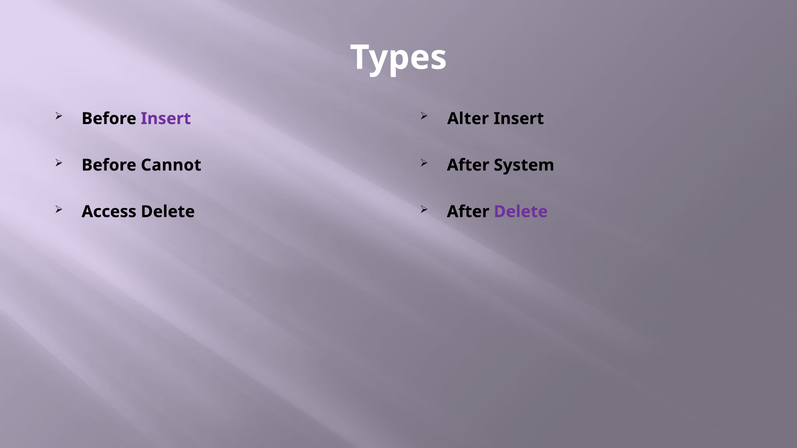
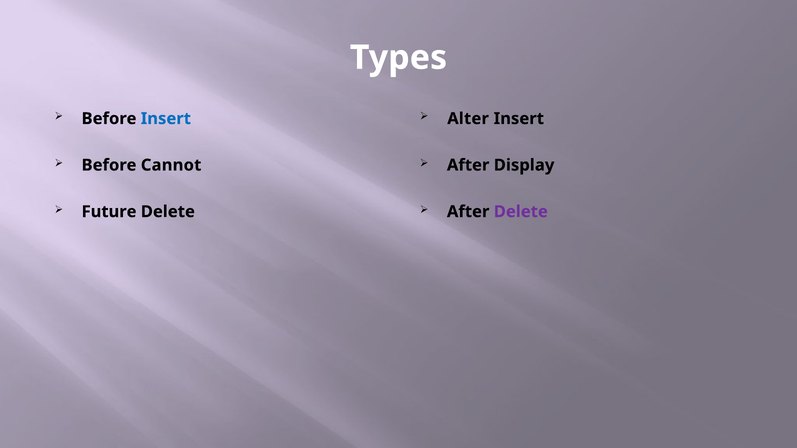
Insert colour: purple -> blue (166, 119)
System: System -> Display (524, 165)
Access: Access -> Future (109, 212)
